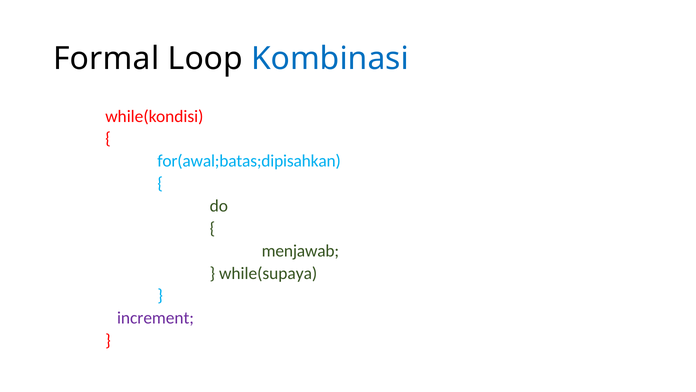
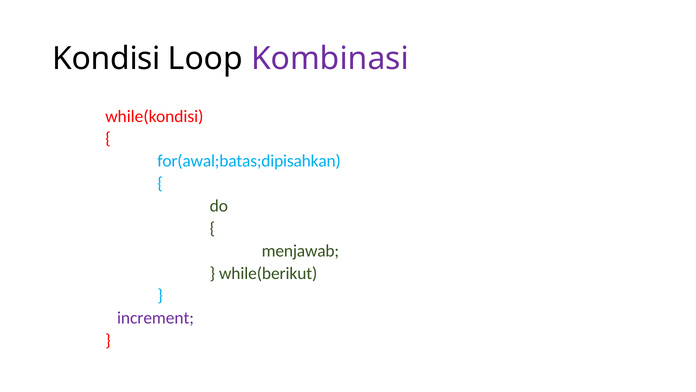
Formal: Formal -> Kondisi (107, 58)
Kombinasi colour: blue -> purple (330, 58)
while(supaya: while(supaya -> while(berikut (268, 273)
